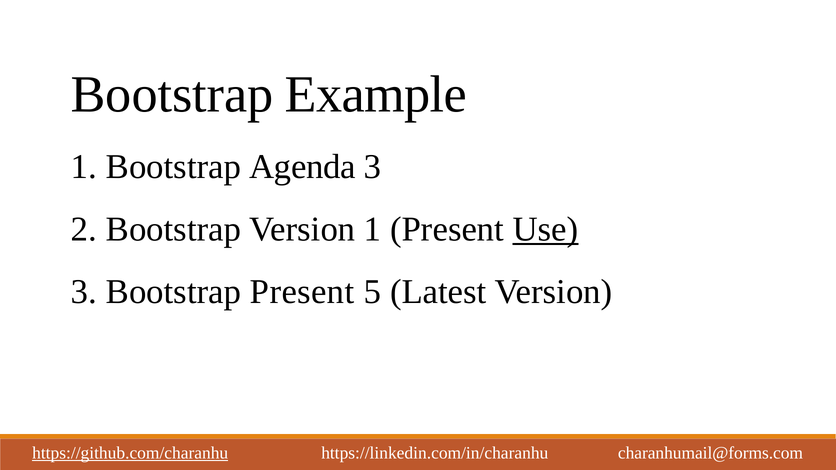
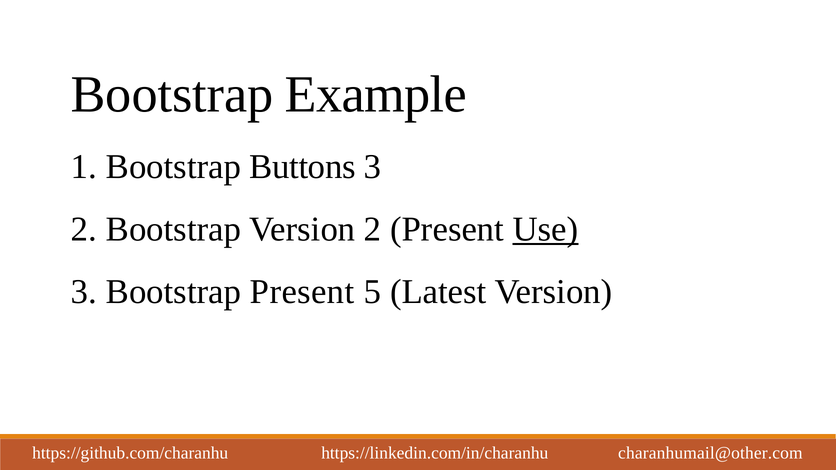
Agenda: Agenda -> Buttons (302, 167)
Version 1: 1 -> 2 (373, 229)
https://github.com/charanhu underline: present -> none (130, 453)
charanhumail@forms.com: charanhumail@forms.com -> charanhumail@other.com (710, 453)
